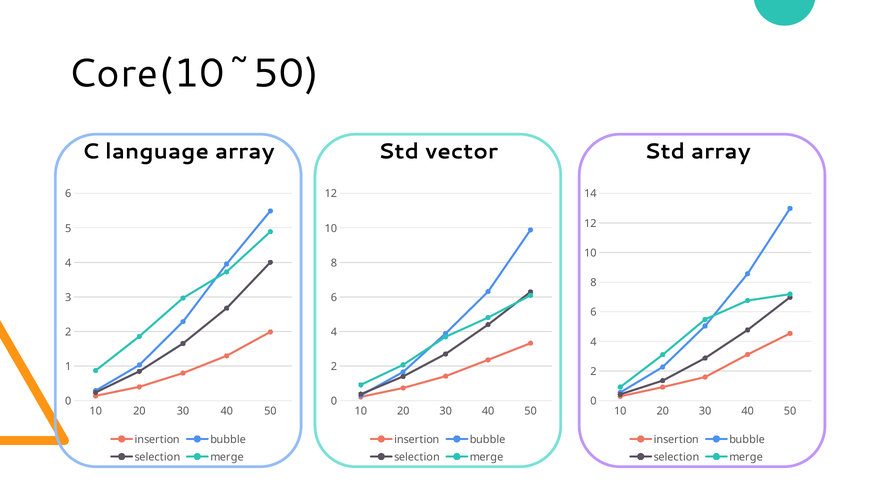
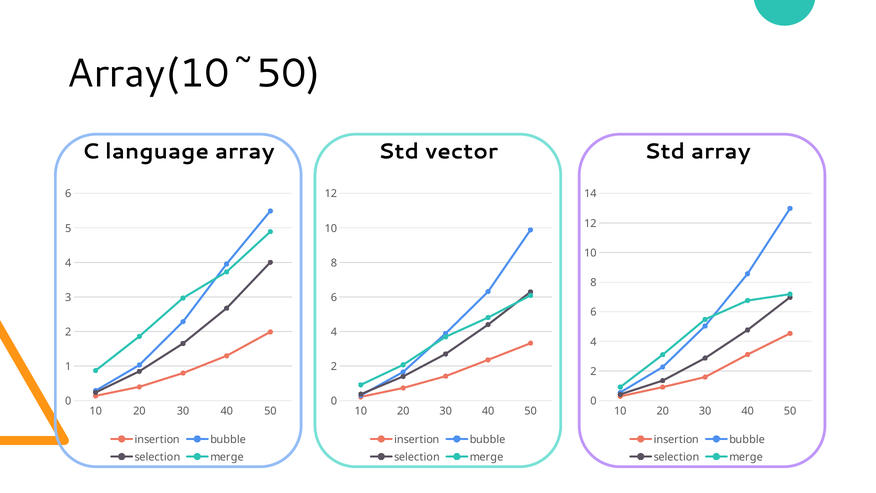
Core(10~50: Core(10~50 -> Array(10~50 (194, 74)
